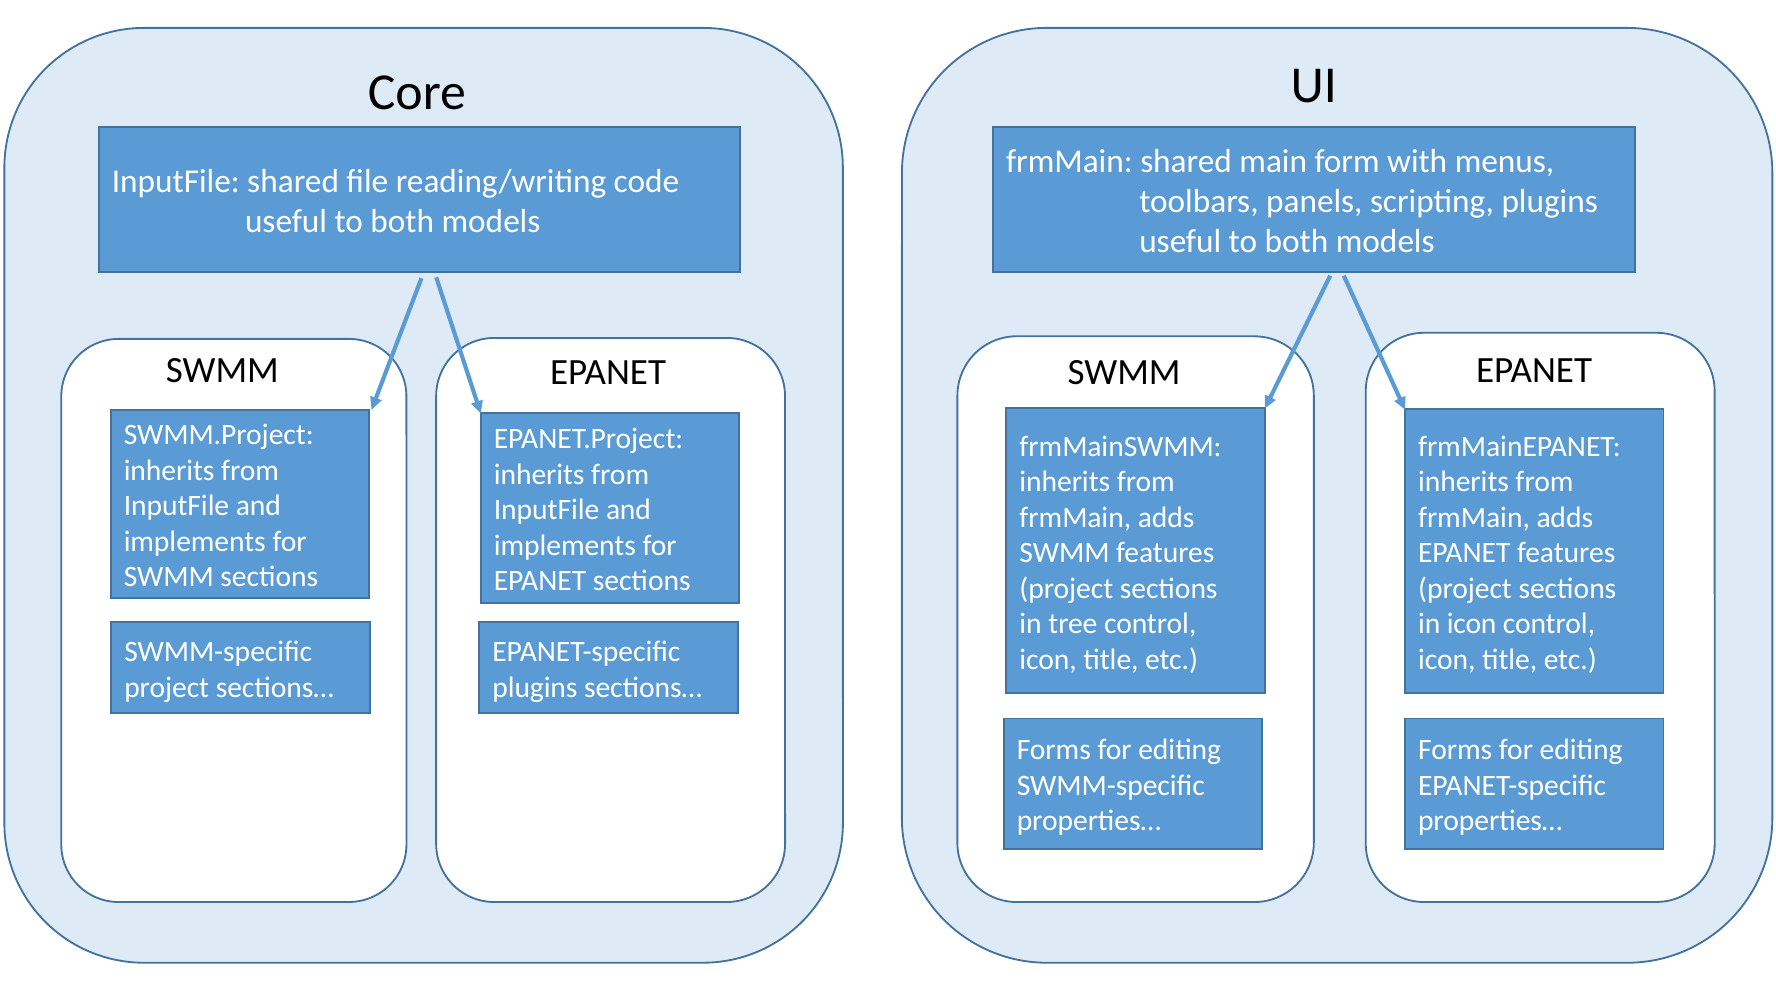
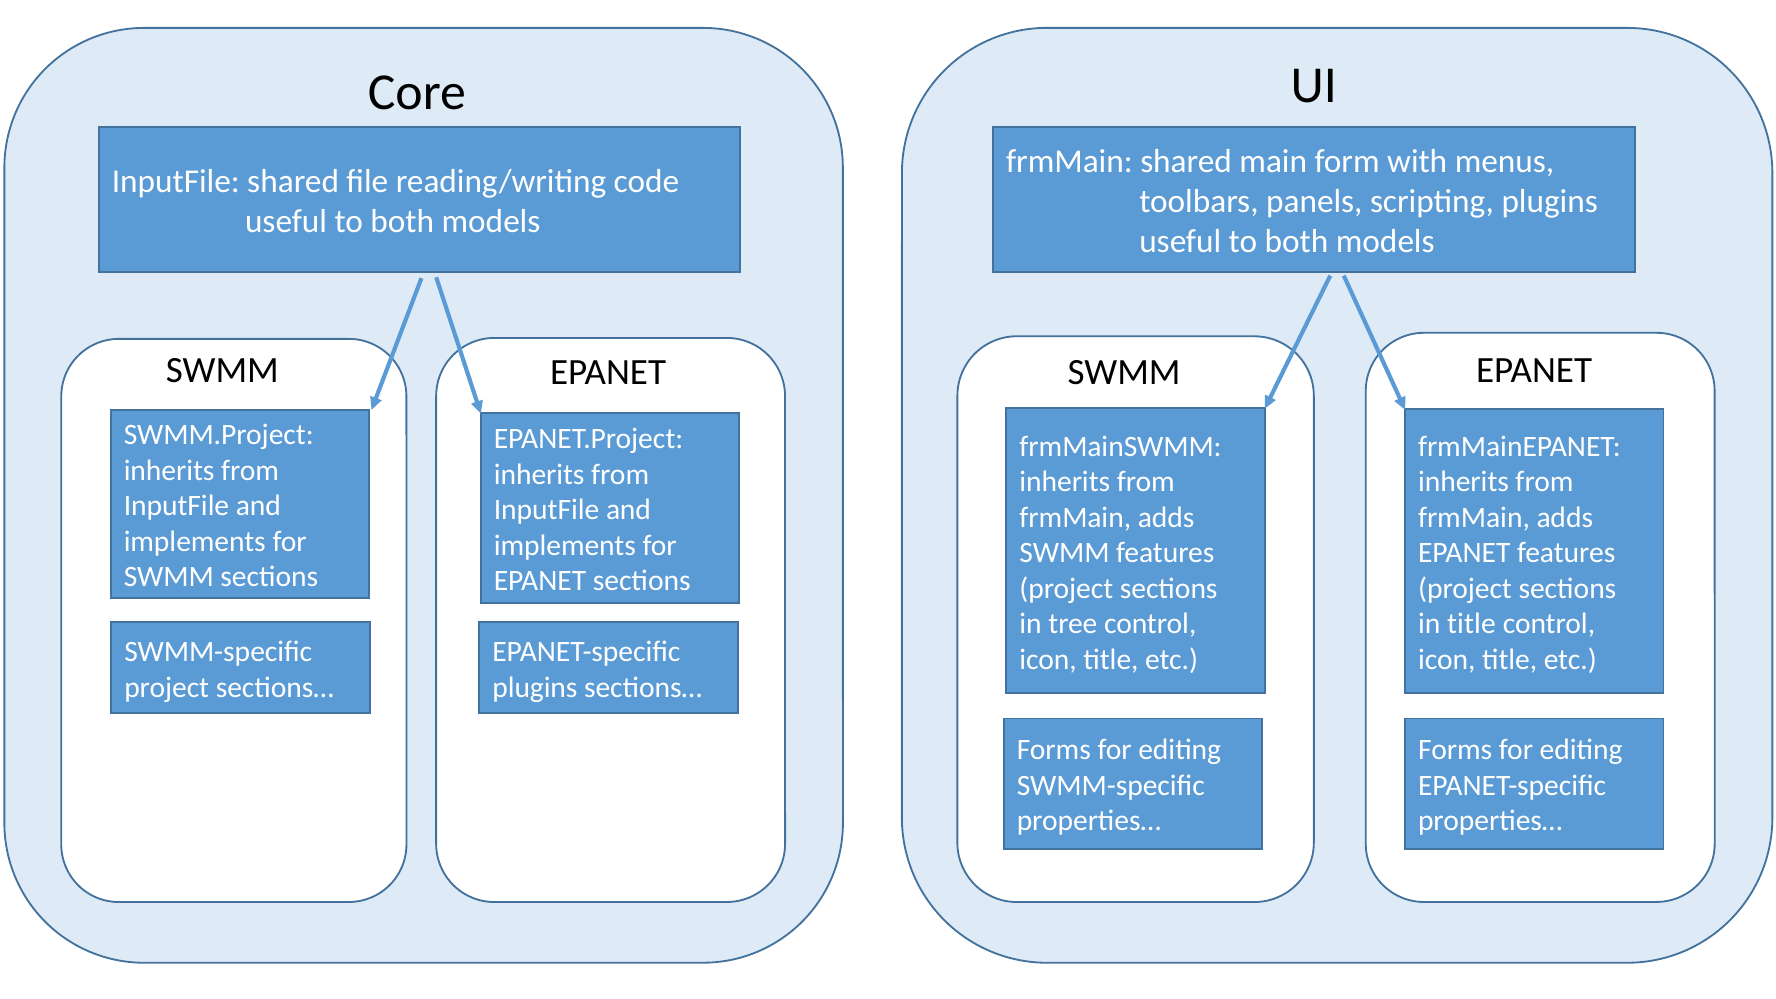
in icon: icon -> title (1471, 624)
